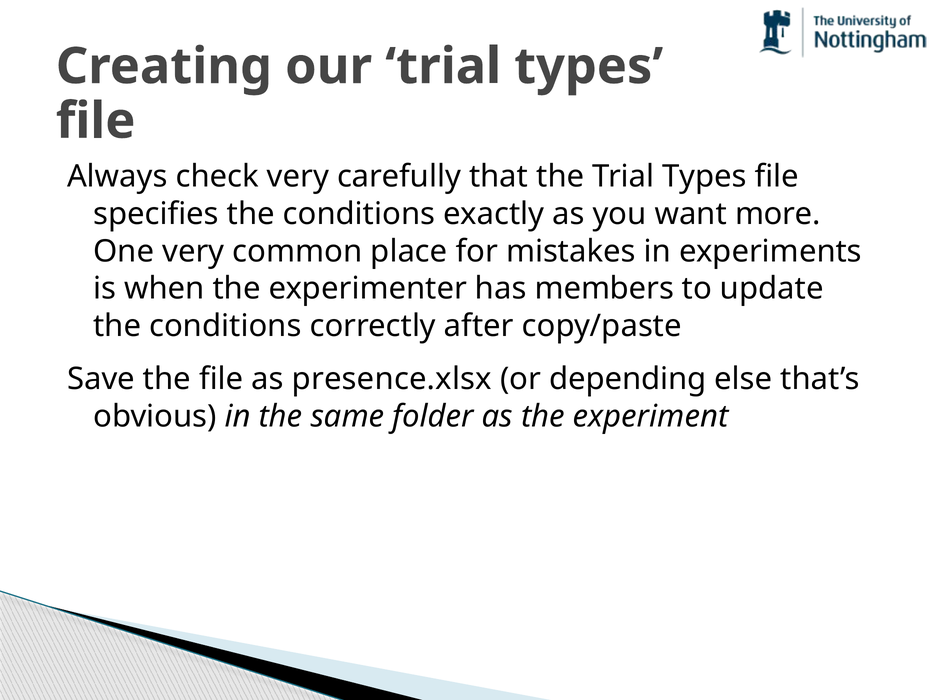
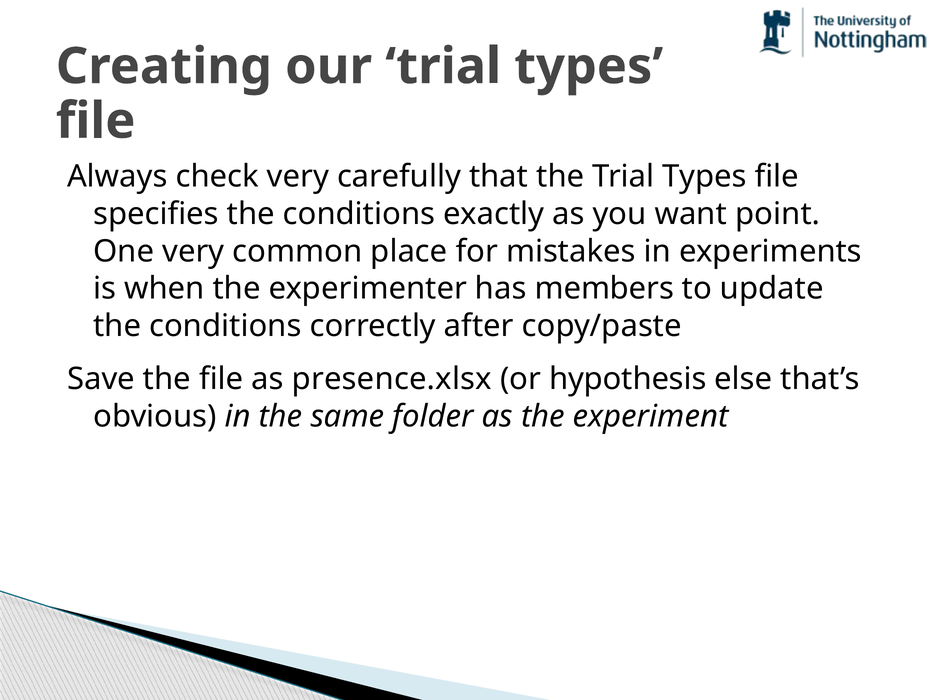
more: more -> point (778, 214)
depending: depending -> hypothesis (628, 379)
